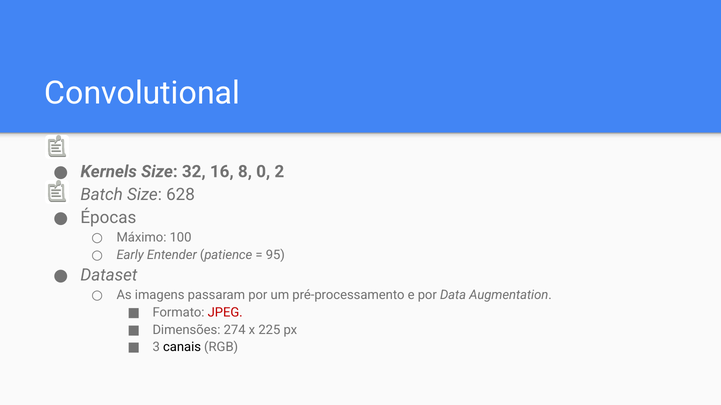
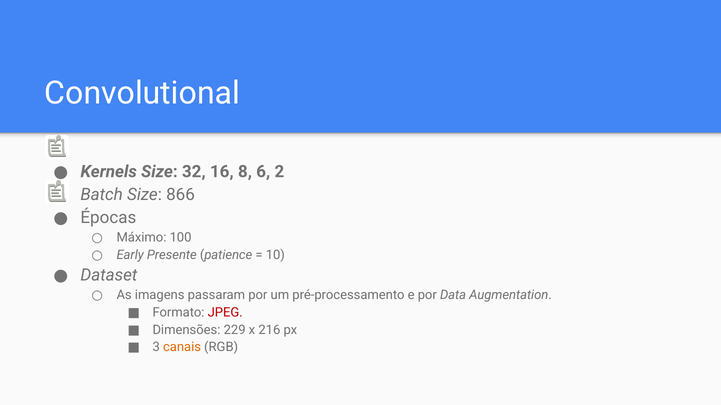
0: 0 -> 6 (263, 172)
628: 628 -> 866 (181, 195)
Entender: Entender -> Presente (172, 255)
95: 95 -> 10 (275, 255)
274: 274 -> 229 (235, 330)
225: 225 -> 216 (269, 330)
canais colour: black -> orange (182, 348)
